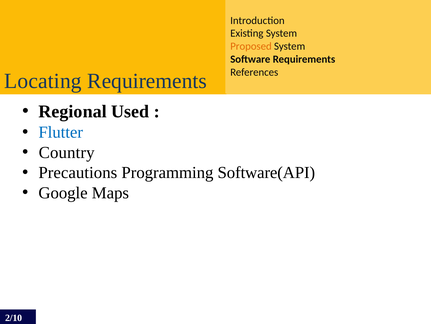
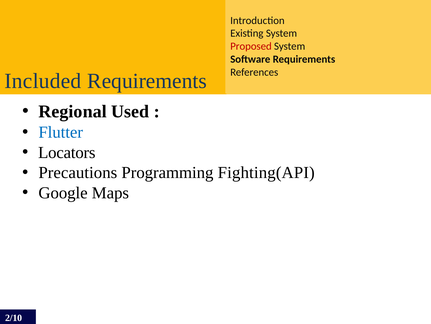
Proposed colour: orange -> red (251, 46)
Locating: Locating -> Included (43, 81)
Country: Country -> Locators (67, 152)
Software(API: Software(API -> Fighting(API (266, 172)
